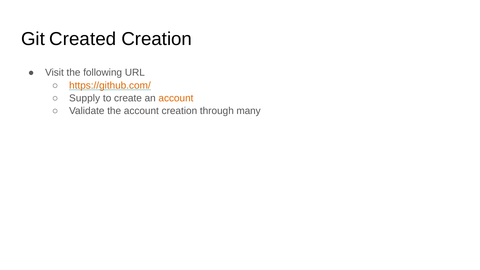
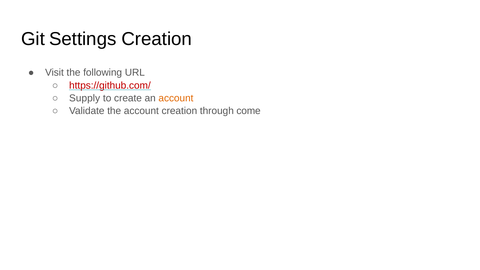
Created: Created -> Settings (83, 39)
https://github.com/ colour: orange -> red (110, 85)
many: many -> come (249, 111)
